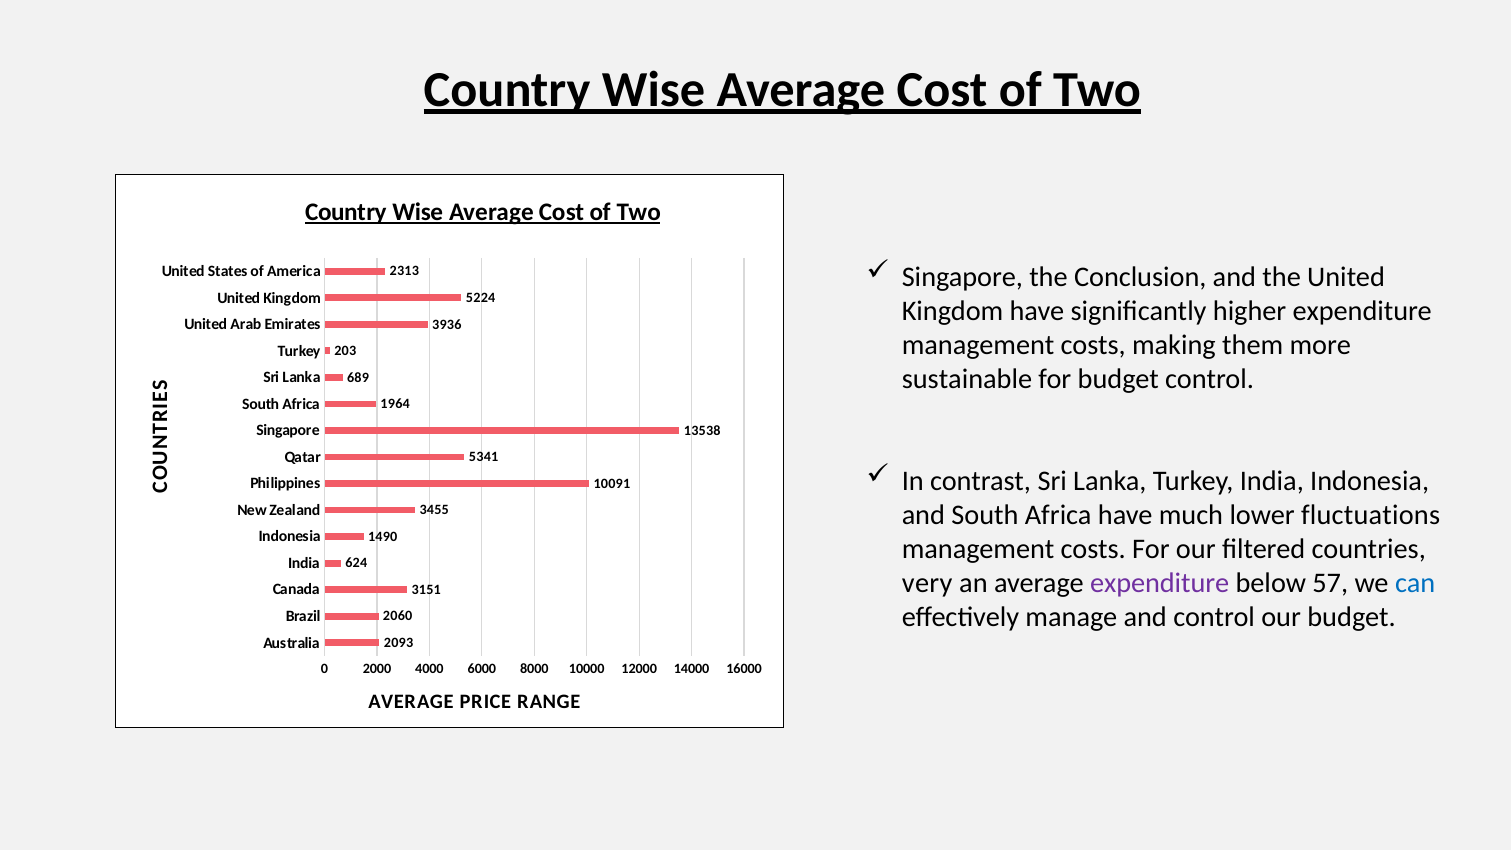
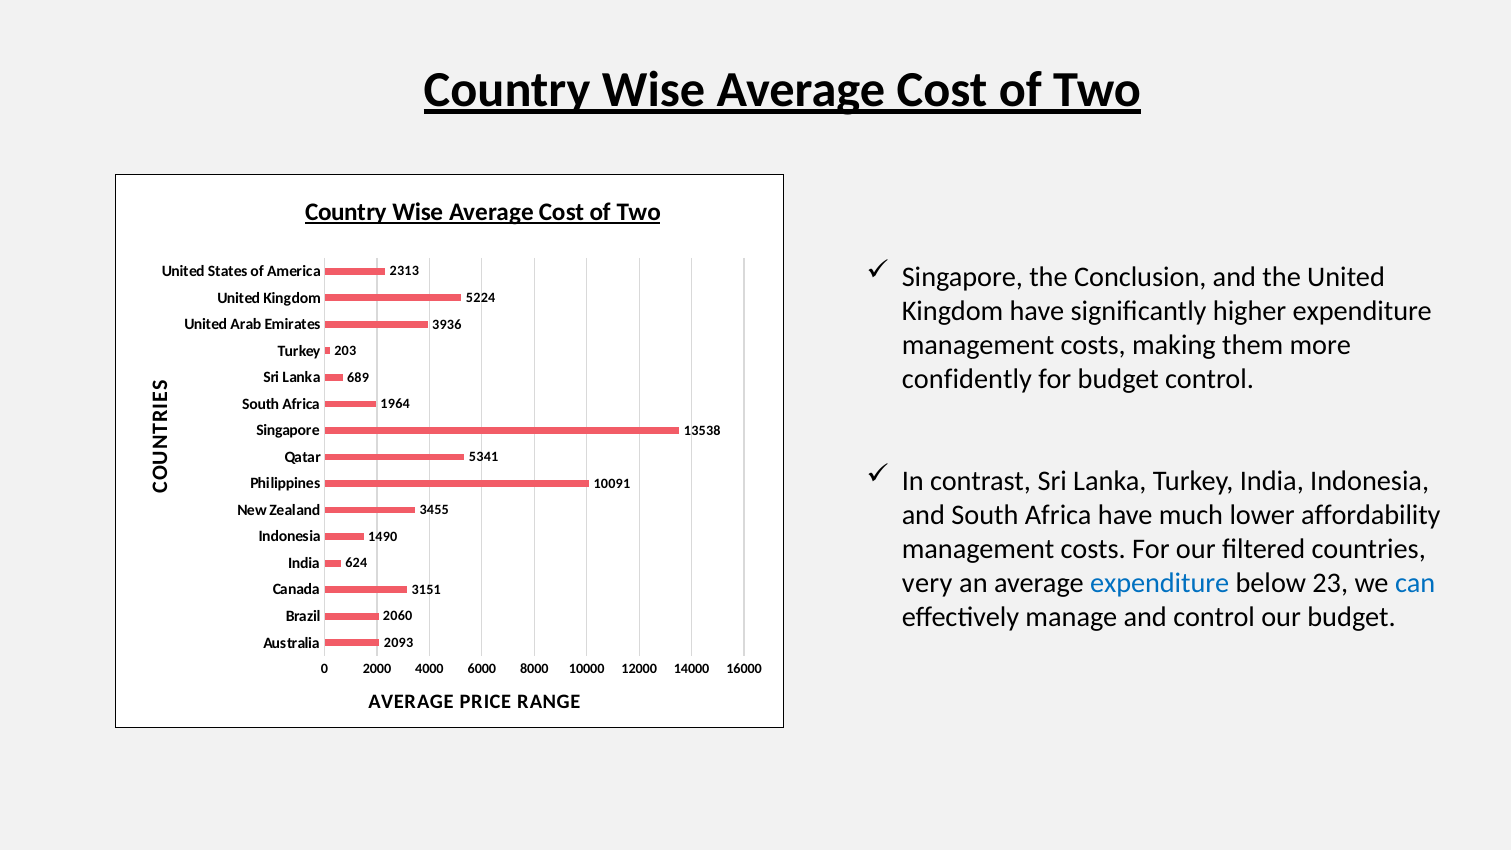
sustainable: sustainable -> confidently (967, 379)
fluctuations: fluctuations -> affordability (1371, 515)
expenditure colour: purple -> blue (1160, 583)
57: 57 -> 23 (1330, 583)
